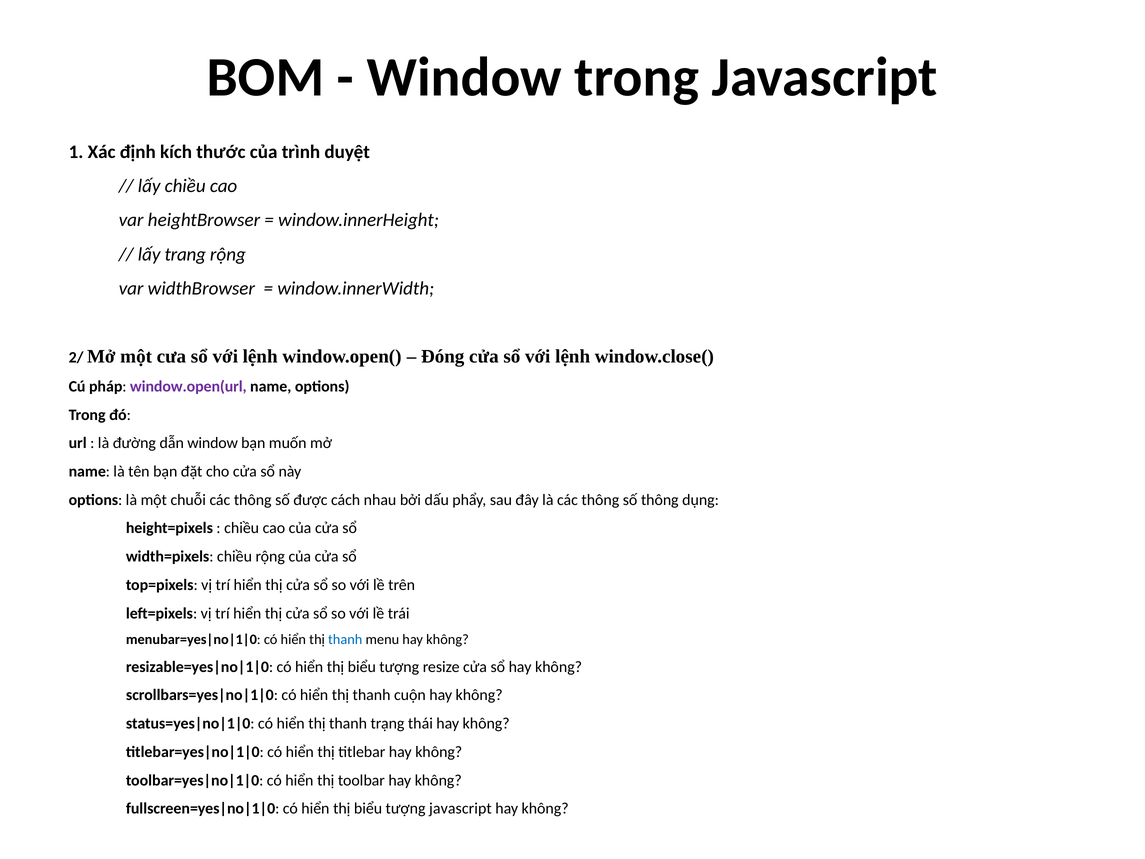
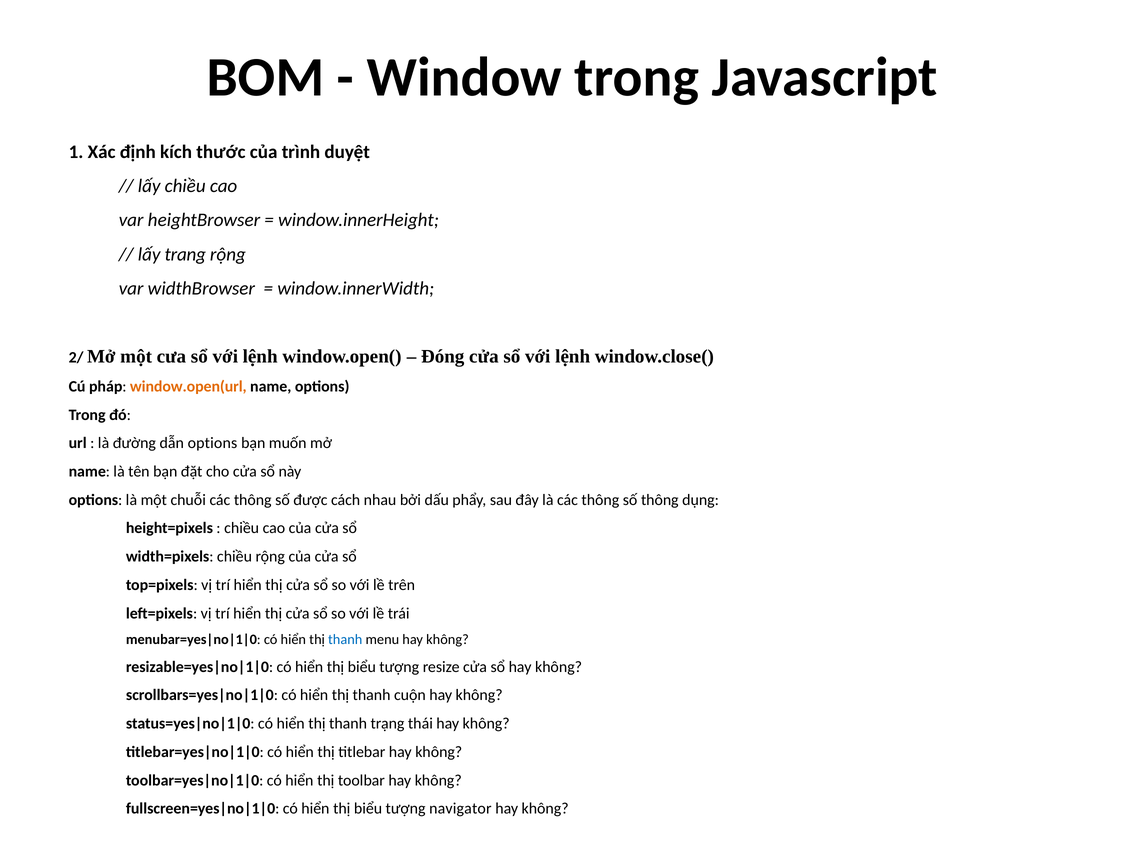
window.open(url colour: purple -> orange (188, 386)
dẫn window: window -> options (212, 443)
tượng javascript: javascript -> navigator (460, 808)
